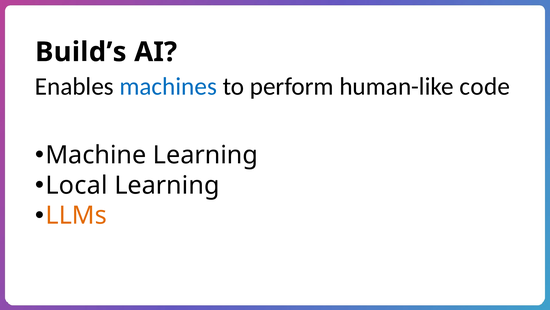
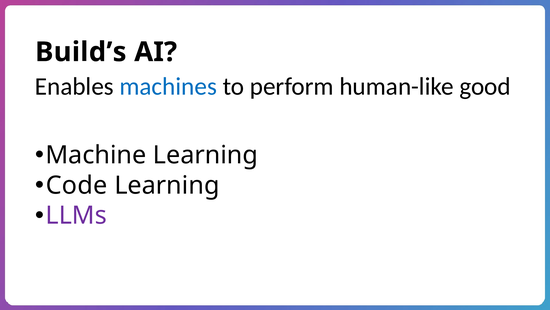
code: code -> good (485, 86)
Local: Local -> Code (77, 185)
LLMs colour: orange -> purple (76, 215)
